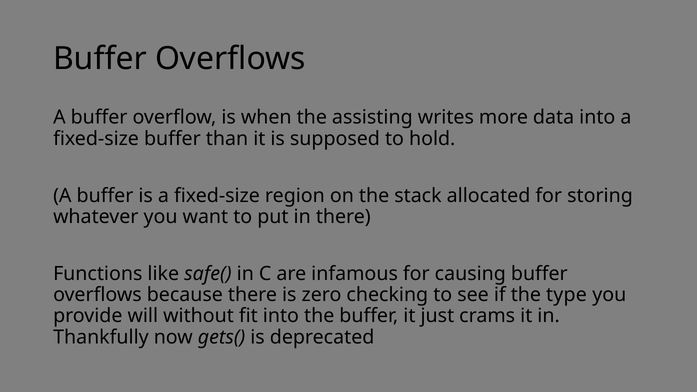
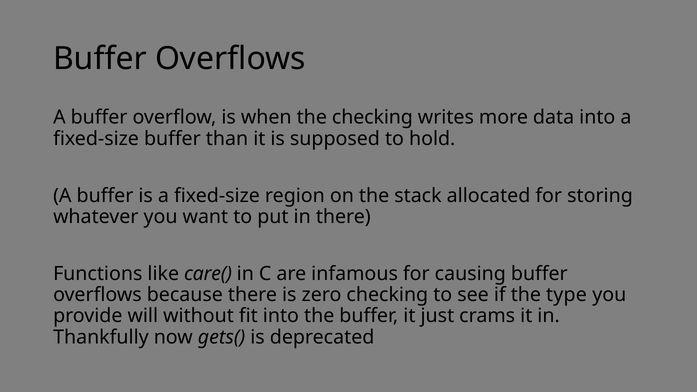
the assisting: assisting -> checking (372, 117)
safe(: safe( -> care( (208, 274)
